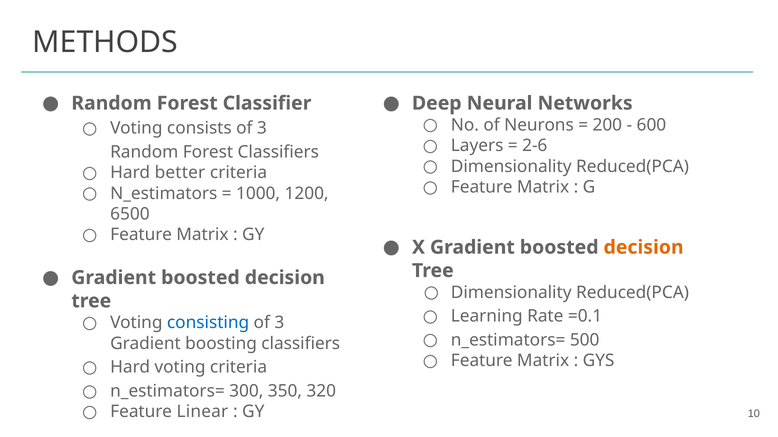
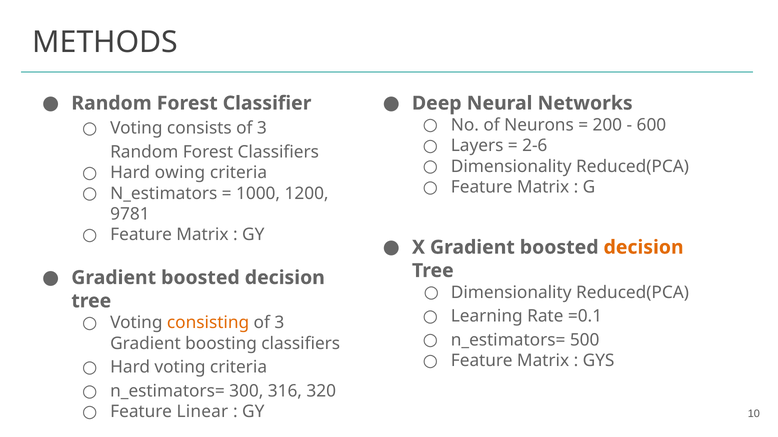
better: better -> owing (180, 173)
6500: 6500 -> 9781 (130, 214)
consisting colour: blue -> orange (208, 323)
350: 350 -> 316 (285, 392)
